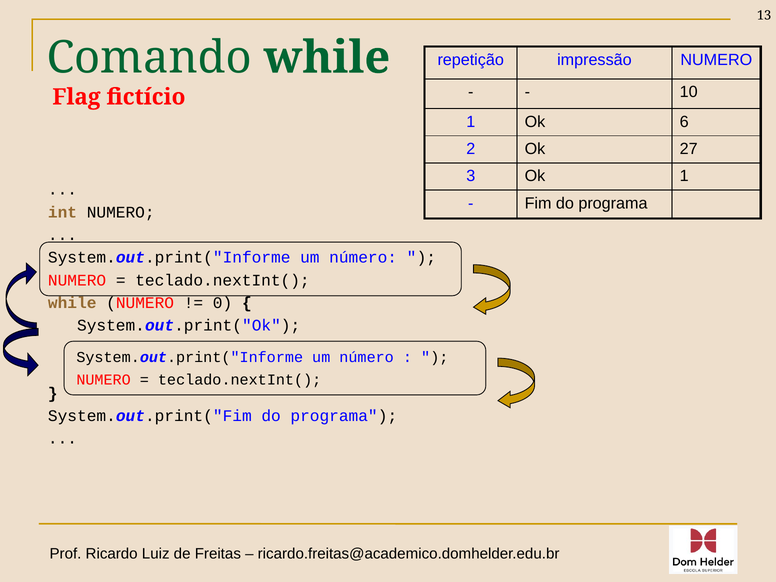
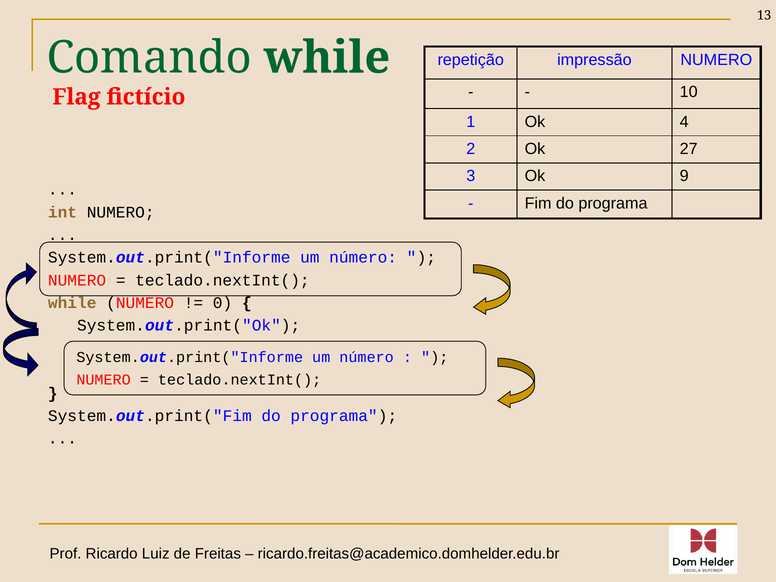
6: 6 -> 4 (684, 122)
Ok 1: 1 -> 9 (684, 176)
